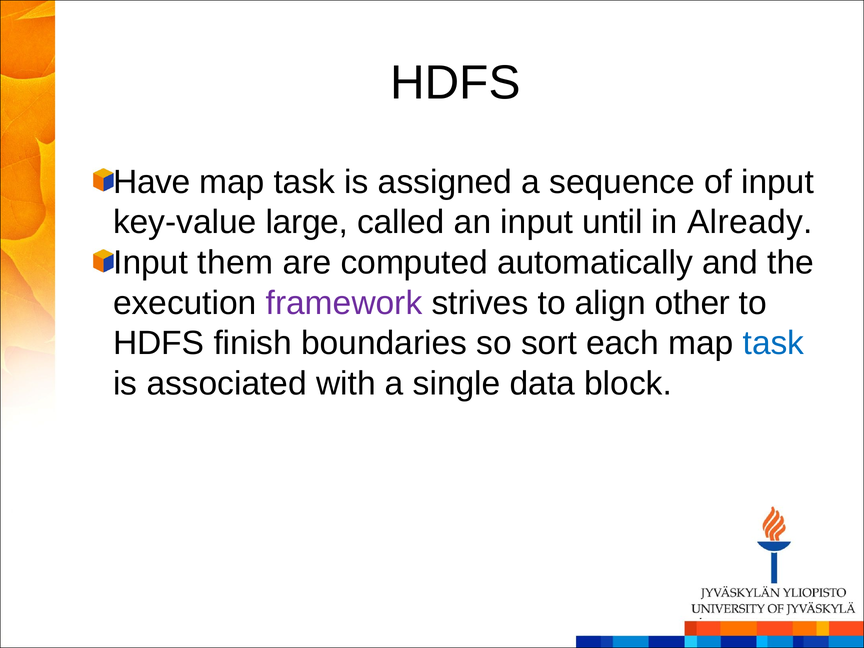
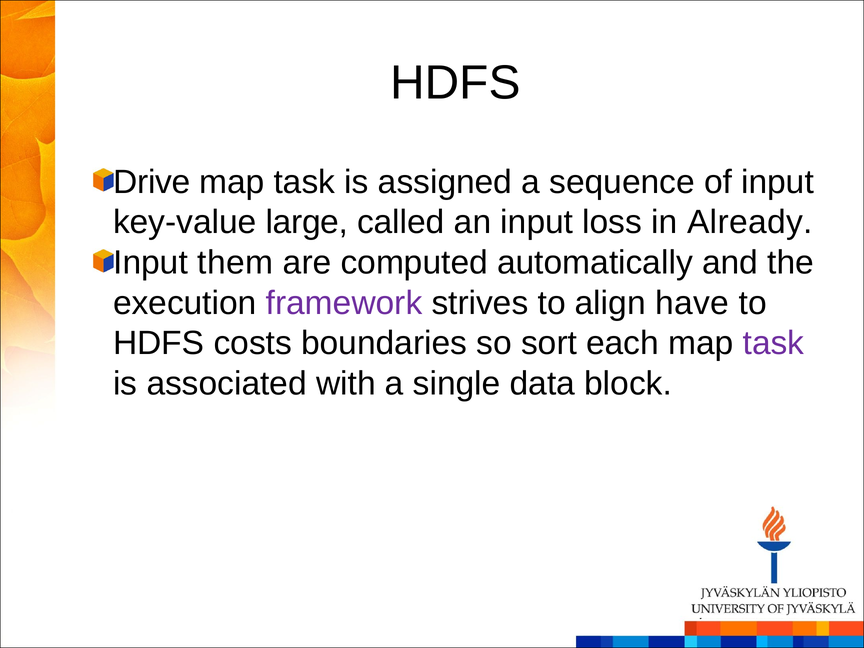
Have: Have -> Drive (152, 182)
until: until -> loss (612, 222)
other: other -> have (692, 303)
finish: finish -> costs (253, 343)
task colour: blue -> purple (774, 343)
